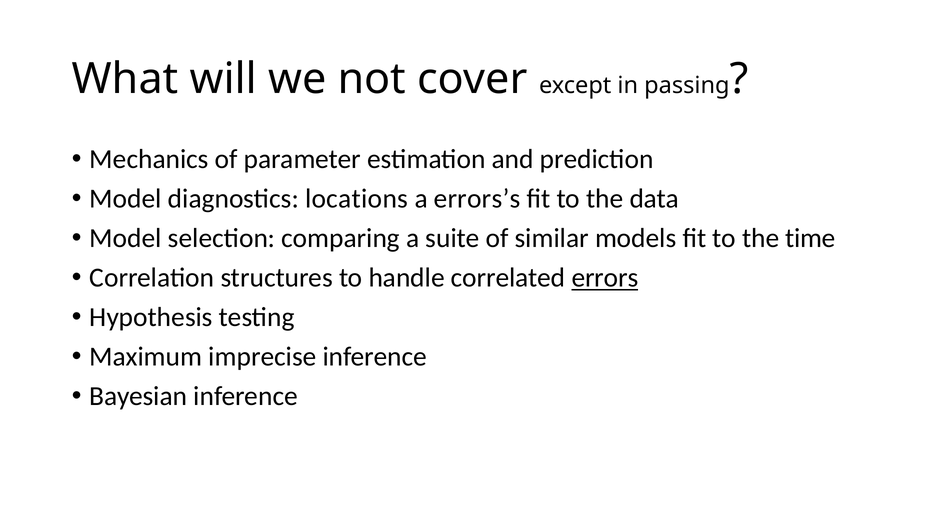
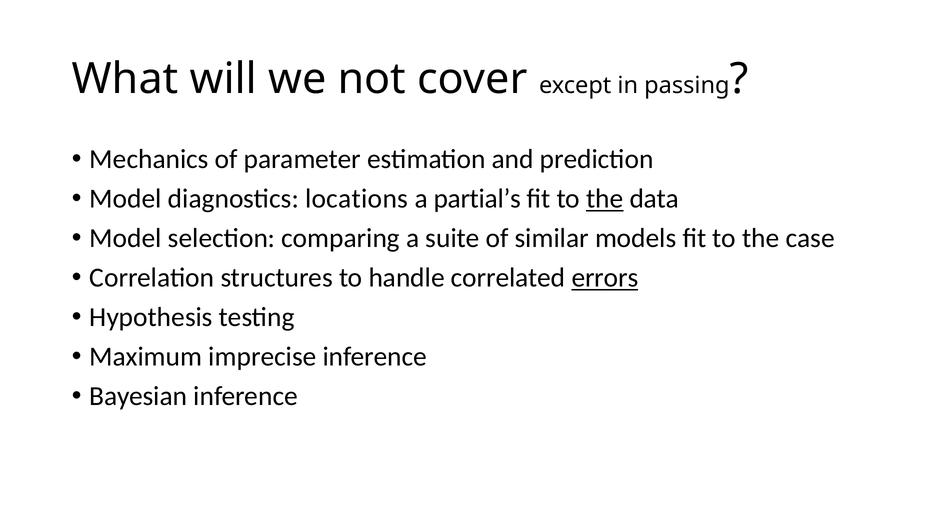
errors’s: errors’s -> partial’s (477, 199)
the underline: none -> present (605, 199)
time: time -> case (810, 238)
